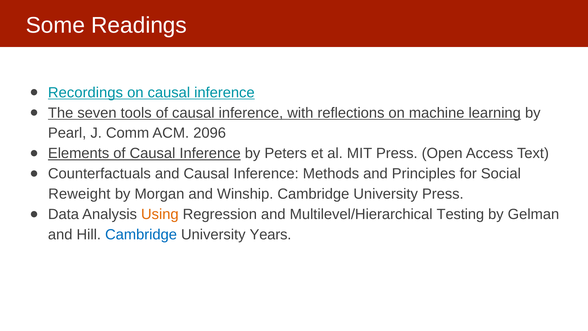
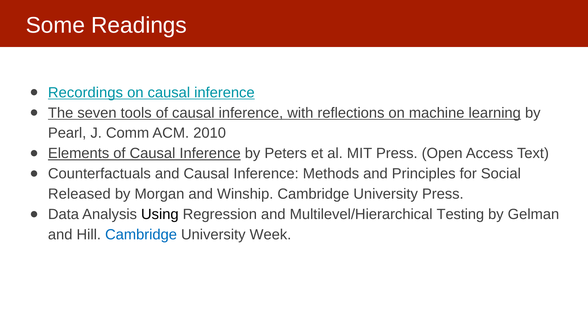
2096: 2096 -> 2010 (210, 133)
Reweight: Reweight -> Released (79, 194)
Using colour: orange -> black (160, 214)
Years: Years -> Week (270, 234)
